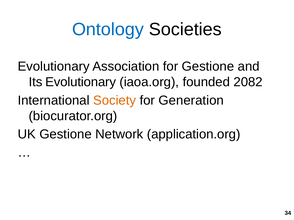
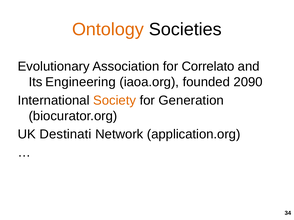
Ontology colour: blue -> orange (108, 29)
for Gestione: Gestione -> Correlato (208, 67)
Its Evolutionary: Evolutionary -> Engineering (81, 82)
2082: 2082 -> 2090 (248, 82)
UK Gestione: Gestione -> Destinati (66, 135)
